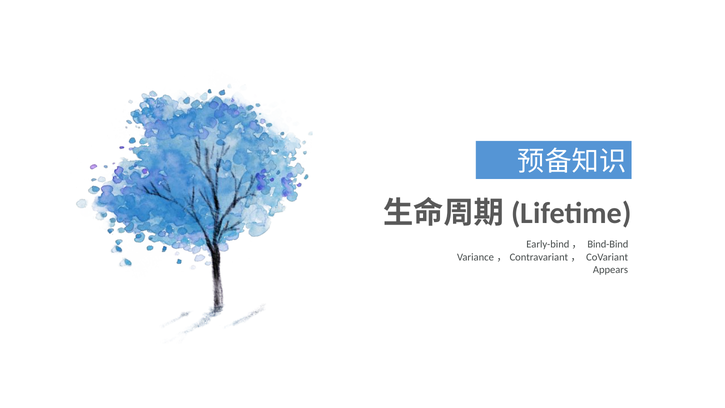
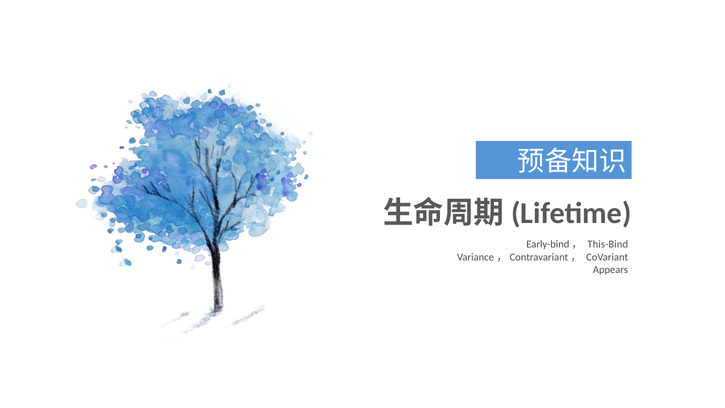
Bind-Bind: Bind-Bind -> This-Bind (608, 244)
